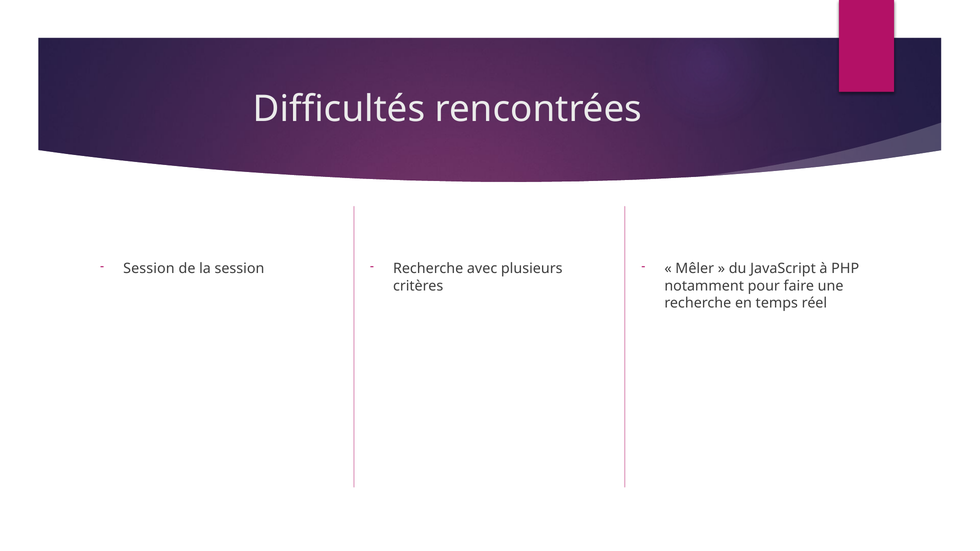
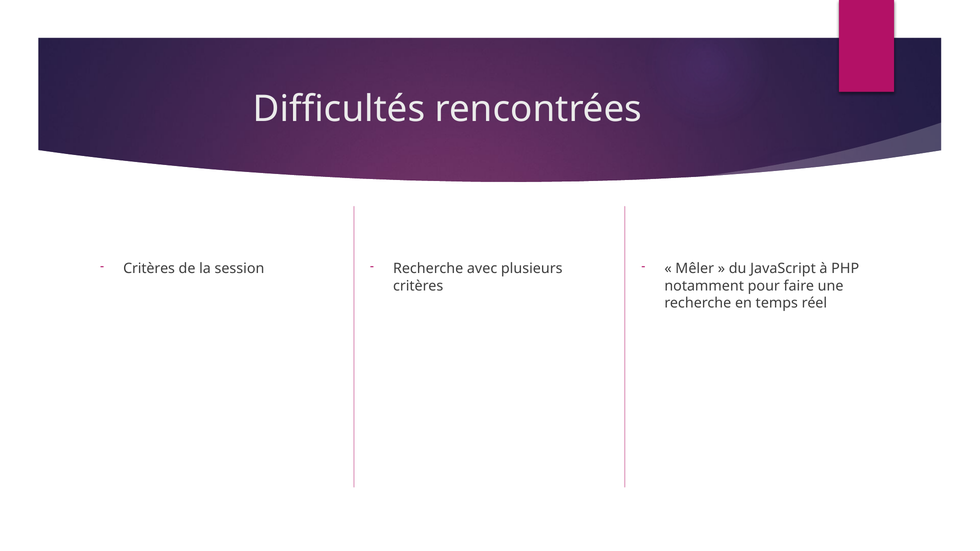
Session: Session -> Critères (149, 269)
